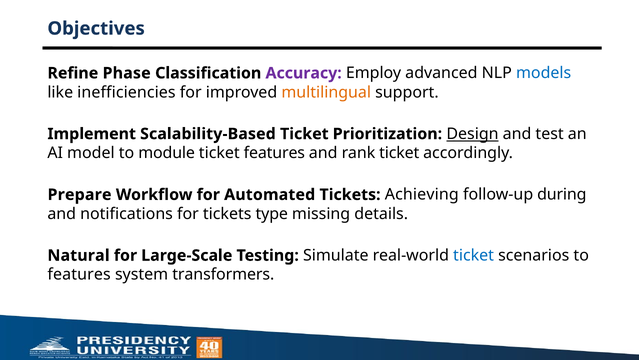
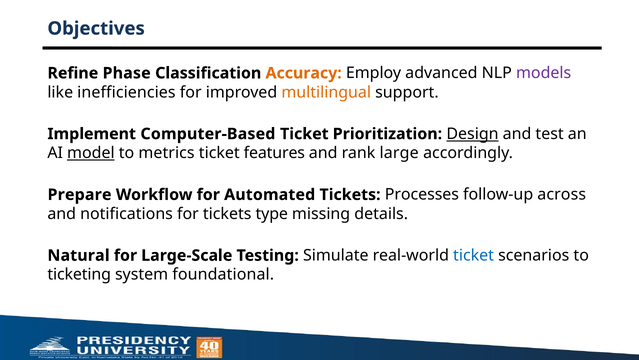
Accuracy colour: purple -> orange (304, 73)
models colour: blue -> purple (544, 73)
Scalability-Based: Scalability-Based -> Computer-Based (208, 134)
model underline: none -> present (91, 153)
module: module -> metrics (167, 153)
rank ticket: ticket -> large (399, 153)
Achieving: Achieving -> Processes (422, 194)
during: during -> across (562, 194)
features: features -> ticketing (79, 274)
transformers: transformers -> foundational (223, 274)
